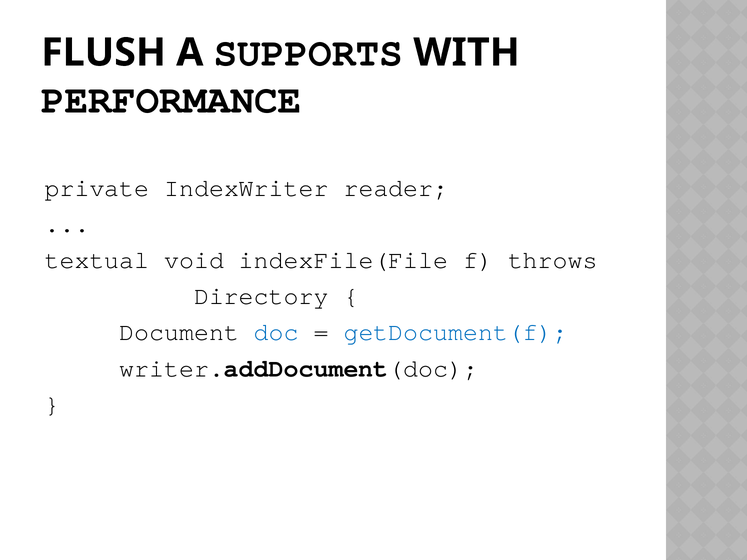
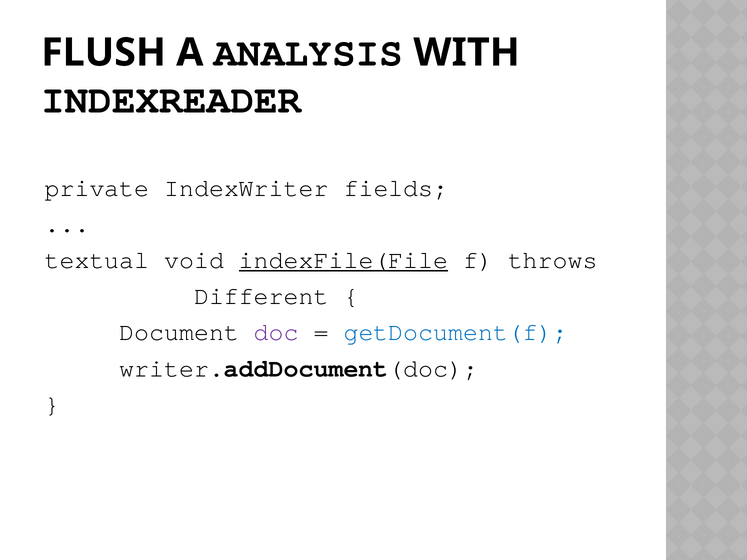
SUPPORTS: SUPPORTS -> ANALYSIS (308, 53)
PERFORMANCE: PERFORMANCE -> INDEXREADER (171, 100)
reader: reader -> fields (396, 188)
indexFile(File underline: none -> present (344, 260)
Directory: Directory -> Different (261, 296)
doc colour: blue -> purple (276, 332)
